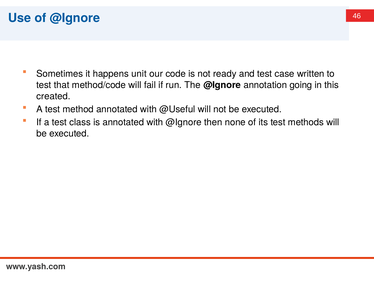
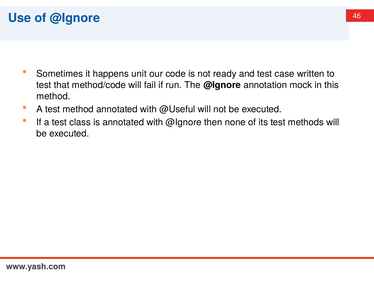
going: going -> mock (301, 85)
created: created -> method (53, 96)
